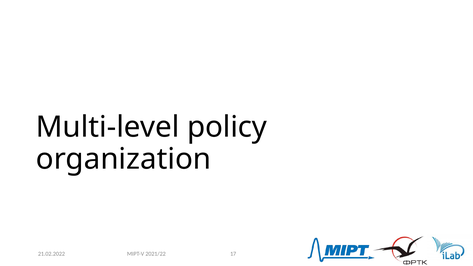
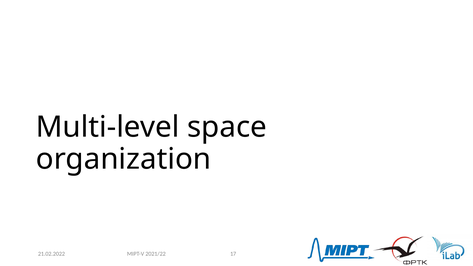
policy: policy -> space (227, 127)
